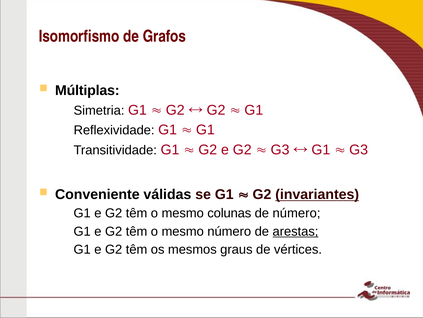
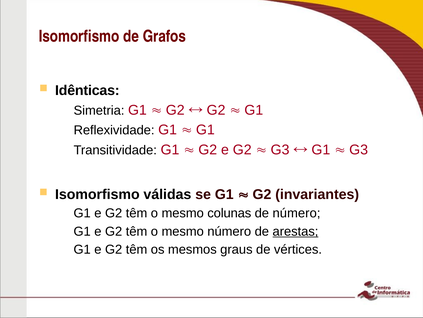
Múltiplas: Múltiplas -> Idênticas (87, 90)
Conveniente: Conveniente -> Isomorfismo (97, 194)
invariantes underline: present -> none (317, 194)
